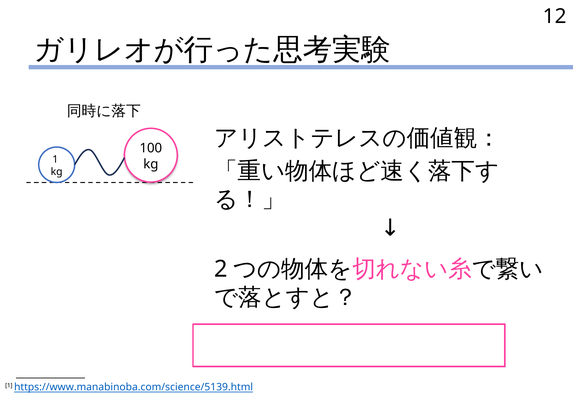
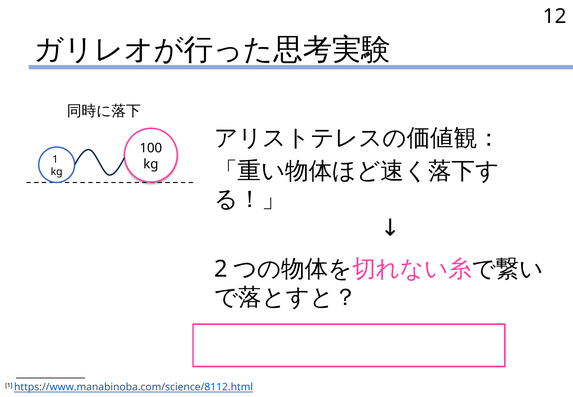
https://www.manabinoba.com/science/5139.html: https://www.manabinoba.com/science/5139.html -> https://www.manabinoba.com/science/8112.html (134, 387)
